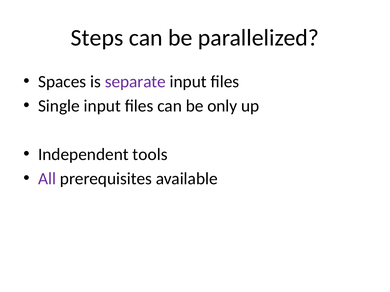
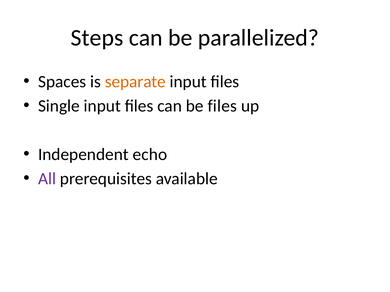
separate colour: purple -> orange (135, 82)
be only: only -> files (222, 106)
tools: tools -> echo (150, 155)
